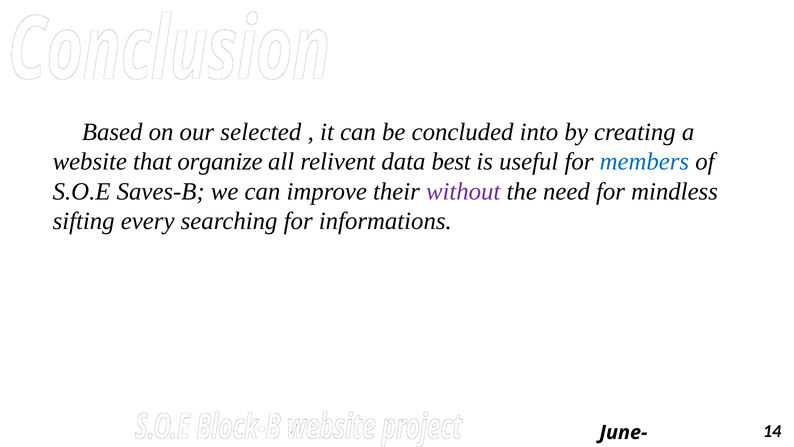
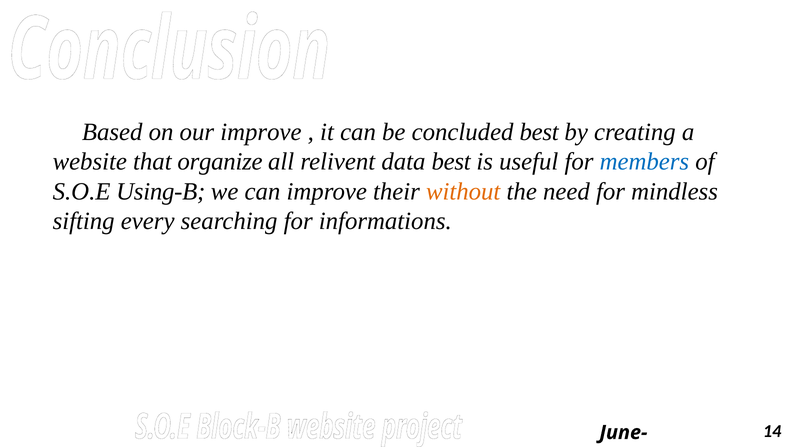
our selected: selected -> improve (261, 132)
concluded into: into -> best (539, 132)
Saves-B: Saves-B -> Using-B (161, 191)
without colour: purple -> orange (463, 191)
